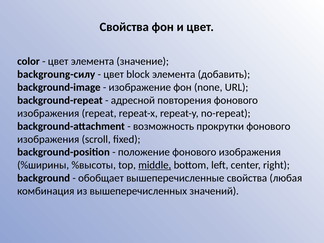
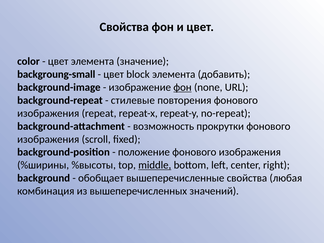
backgroung-силу: backgroung-силу -> backgroung-small (56, 74)
фон underline: none -> present (183, 87)
адресной: адресной -> стилевые (133, 100)
